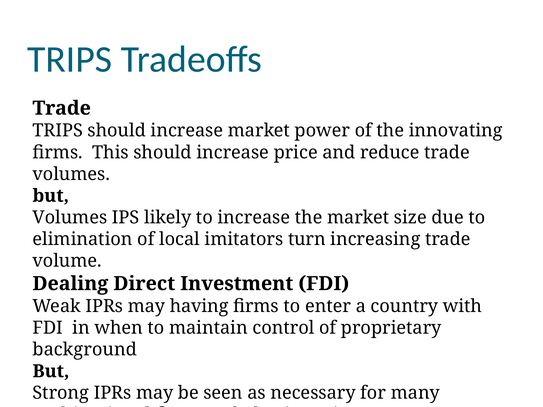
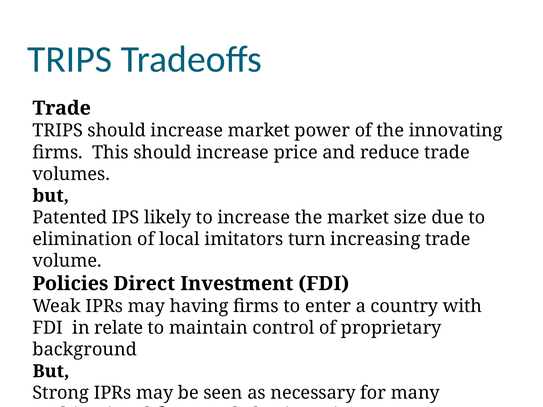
Volumes: Volumes -> Patented (70, 218)
Dealing: Dealing -> Policies (70, 284)
when: when -> relate (119, 328)
